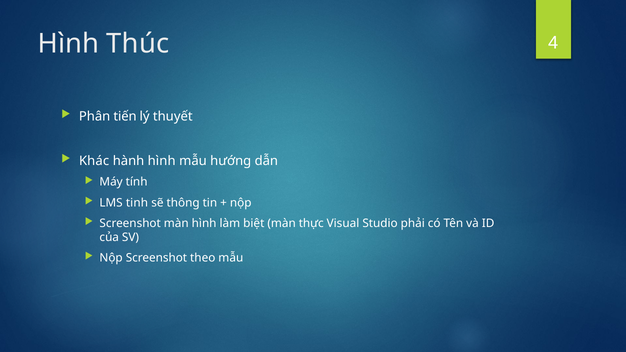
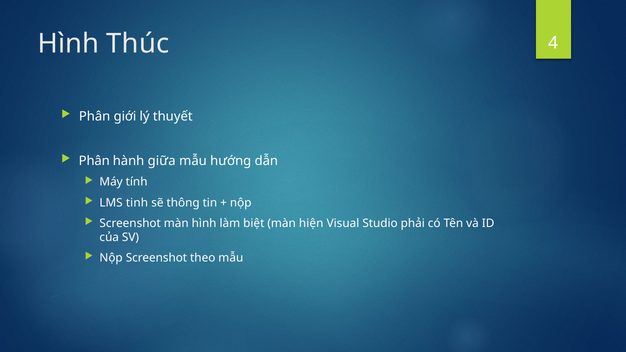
tiến: tiến -> giới (125, 117)
Khác: Khác -> Phân (94, 161)
hành hình: hình -> giữa (162, 161)
thực: thực -> hiện (311, 223)
